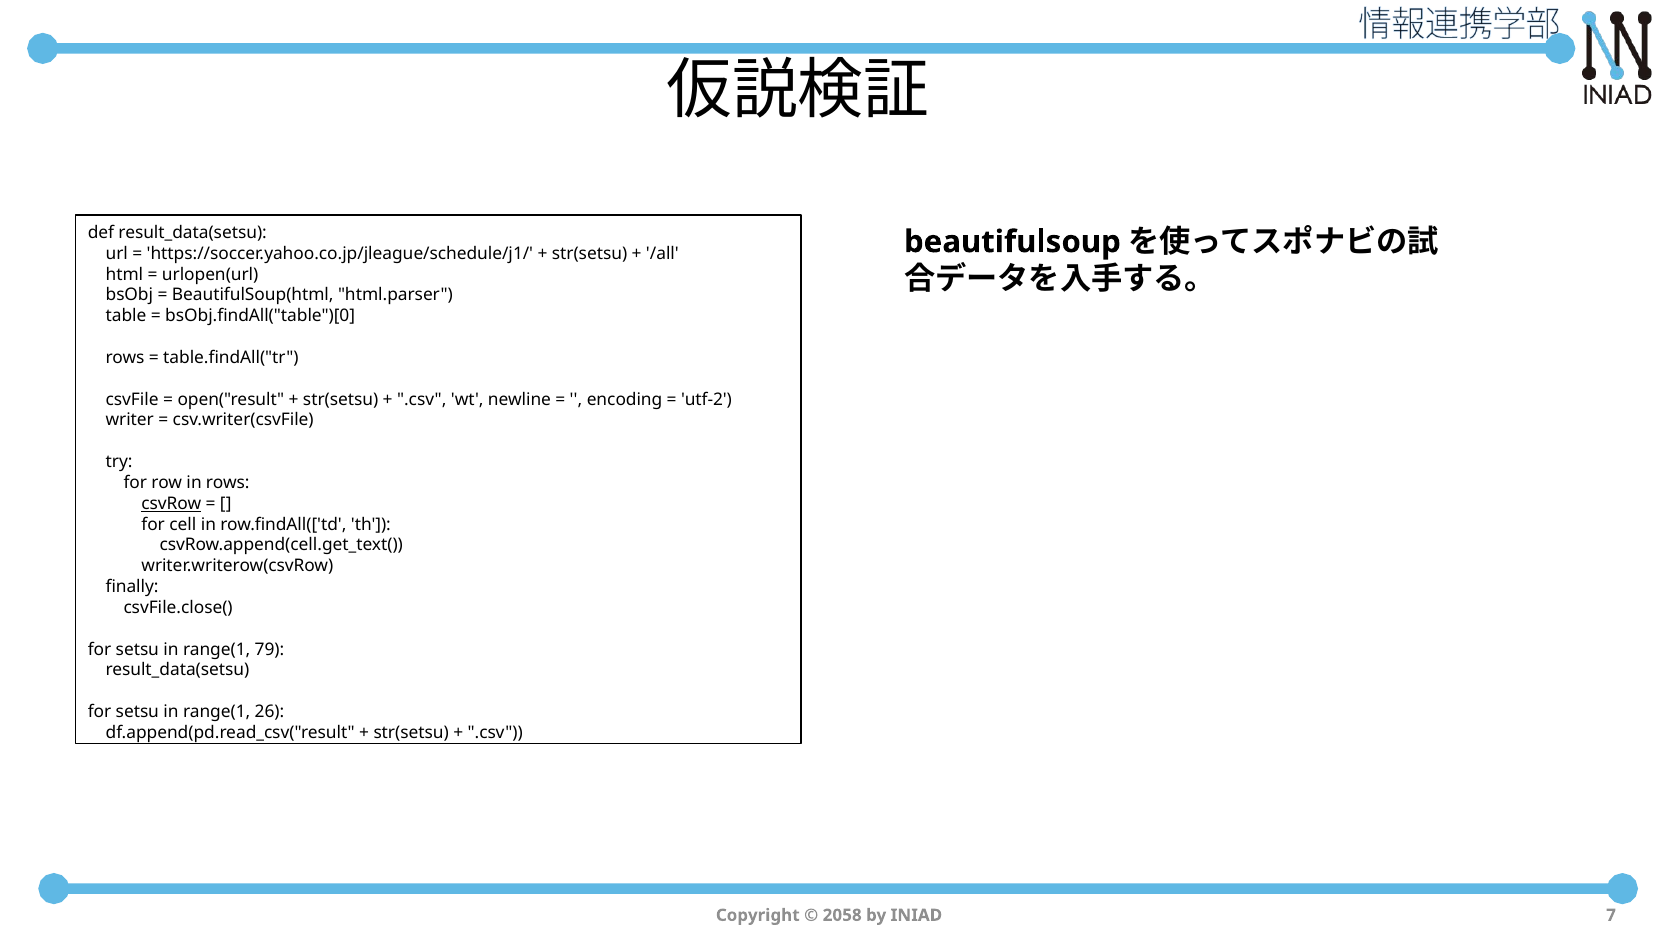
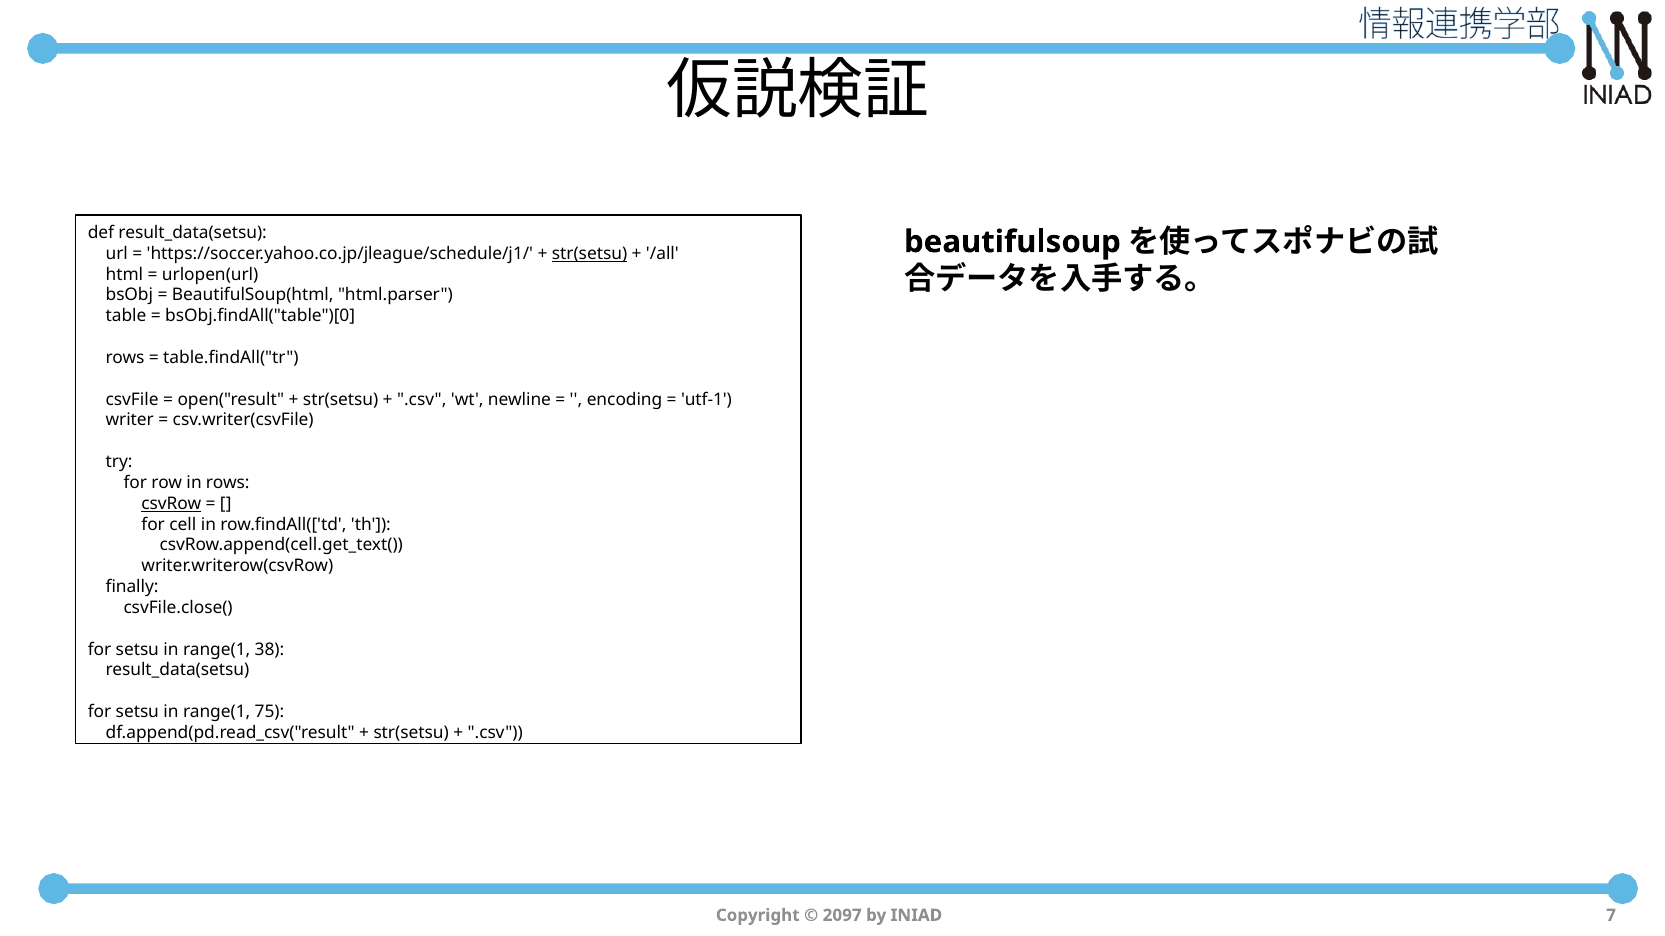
str(setsu underline: none -> present (590, 254)
utf-2: utf-2 -> utf-1 (706, 400)
79: 79 -> 38 (269, 650)
26: 26 -> 75 (269, 712)
2058: 2058 -> 2097 (842, 916)
